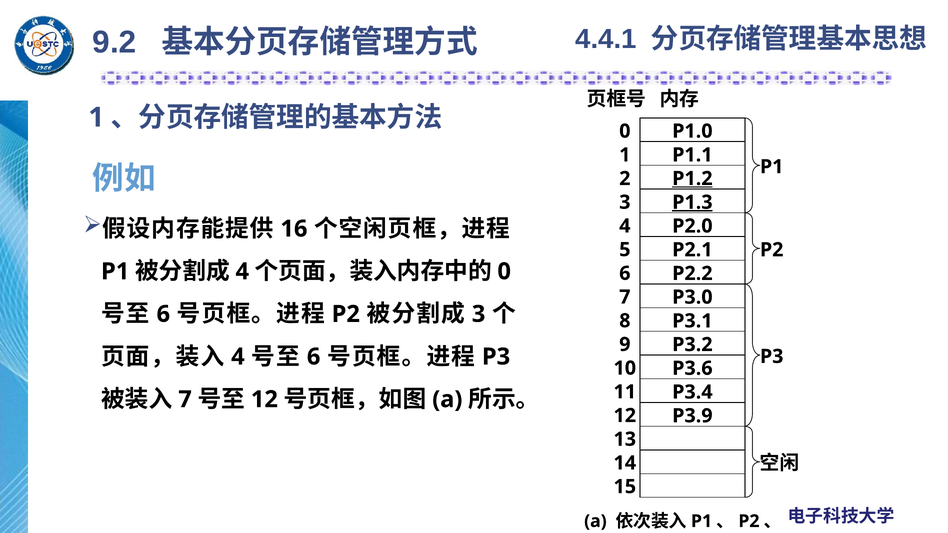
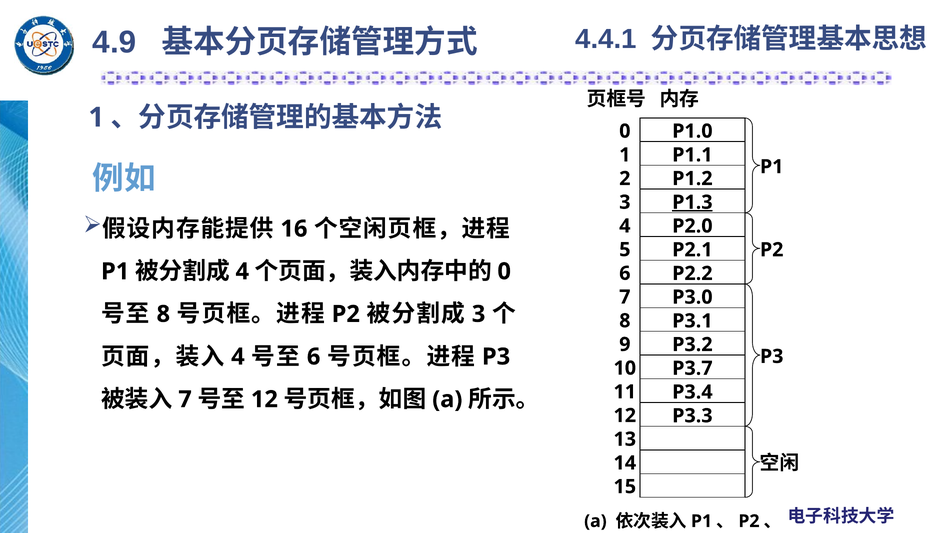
9.2: 9.2 -> 4.9 (114, 43)
P1.2 underline: present -> none (692, 179)
6: 6 -> 8 (163, 314)
P3.6: P3.6 -> P3.7 (692, 368)
P3.9: P3.9 -> P3.3 (692, 416)
